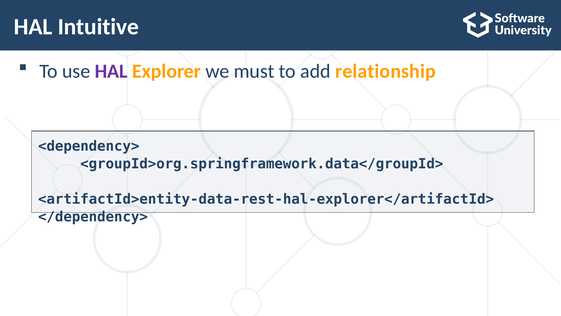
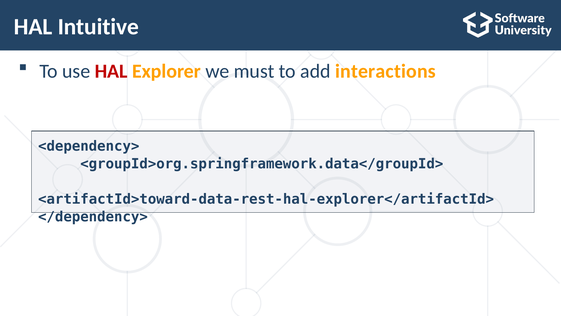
HAL colour: purple -> red (111, 71)
relationship: relationship -> interactions (385, 71)
<artifactId>entity-data-rest-hal-explorer</artifactId>: <artifactId>entity-data-rest-hal-explorer</artifactId> -> <artifactId>toward-data-rest-hal-explorer</artifactId> (266, 199)
